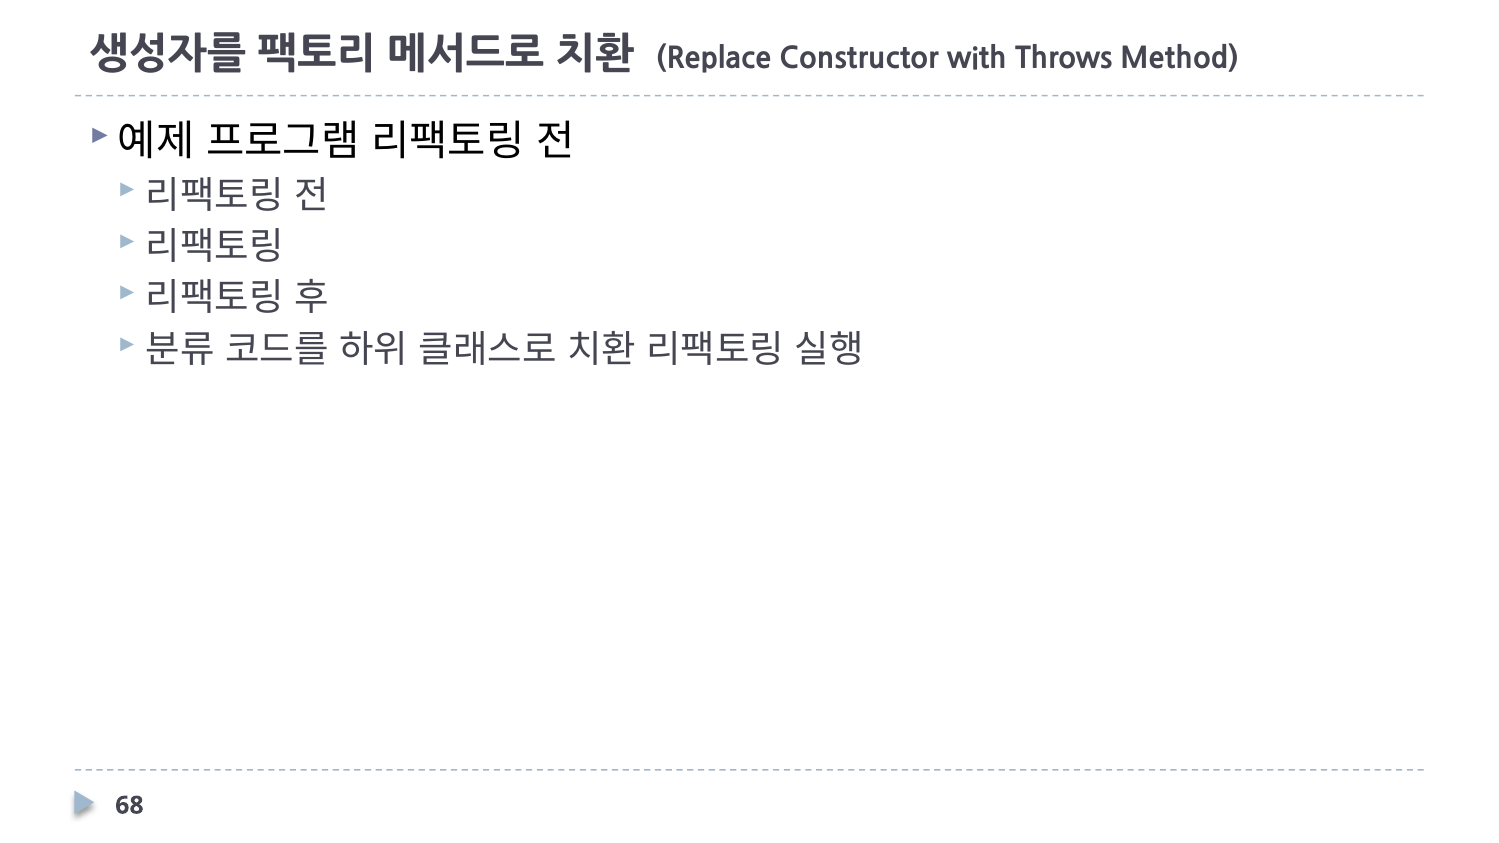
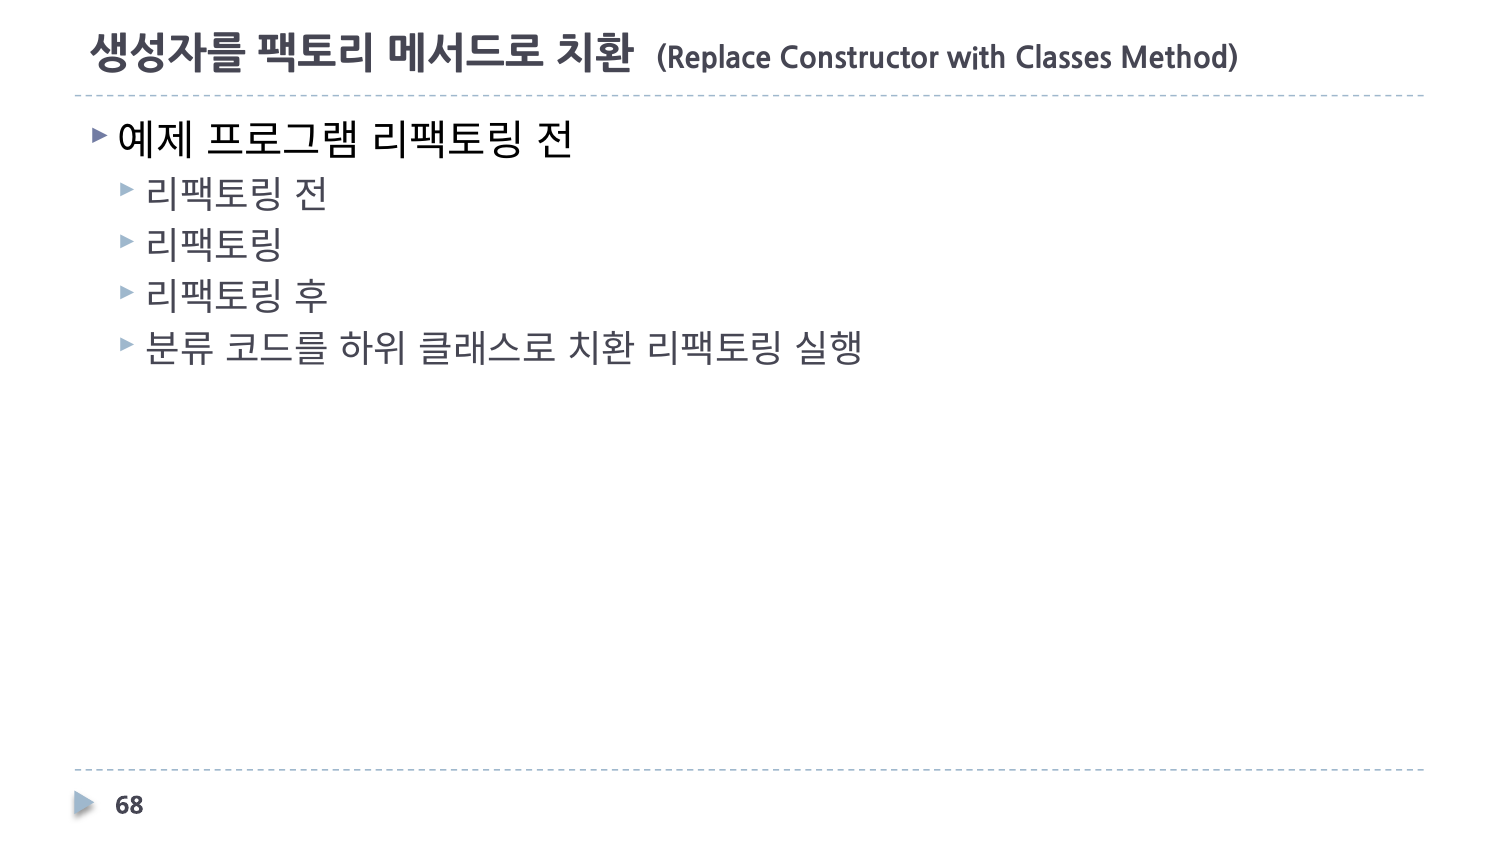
Throws: Throws -> Classes (1064, 59)
